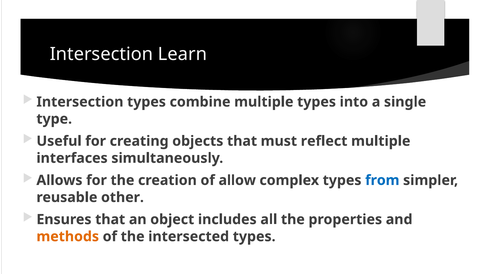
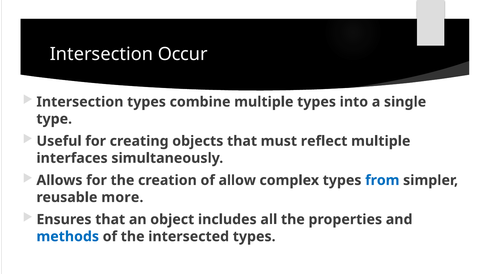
Learn: Learn -> Occur (183, 54)
other: other -> more (122, 197)
methods colour: orange -> blue (68, 236)
